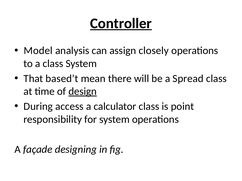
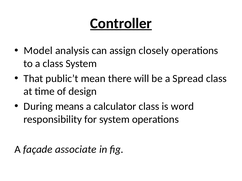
based’t: based’t -> public’t (62, 79)
design underline: present -> none (83, 92)
access: access -> means (69, 107)
point: point -> word (182, 107)
designing: designing -> associate (76, 150)
